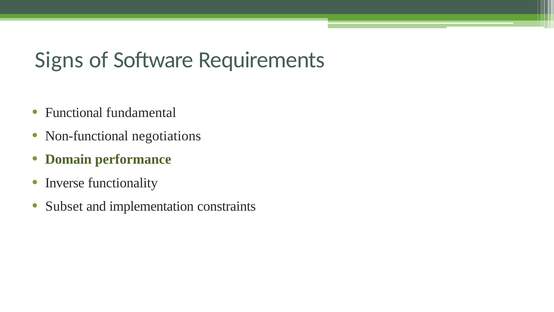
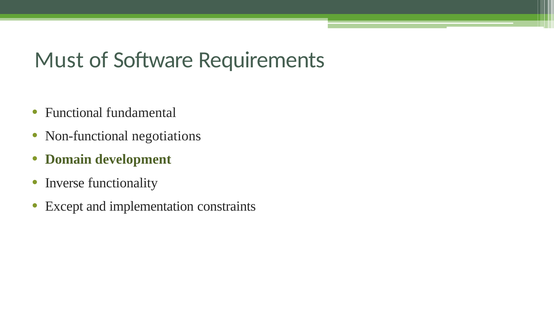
Signs: Signs -> Must (59, 60)
performance: performance -> development (133, 159)
Subset: Subset -> Except (64, 206)
